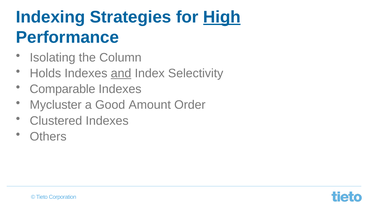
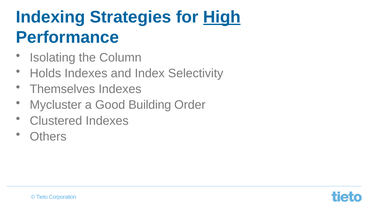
and underline: present -> none (121, 73)
Comparable: Comparable -> Themselves (62, 89)
Amount: Amount -> Building (150, 105)
